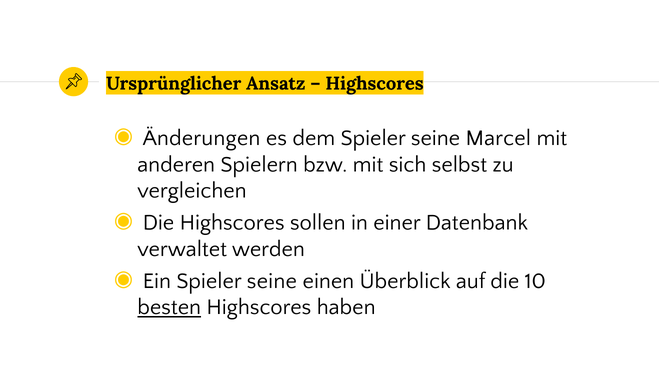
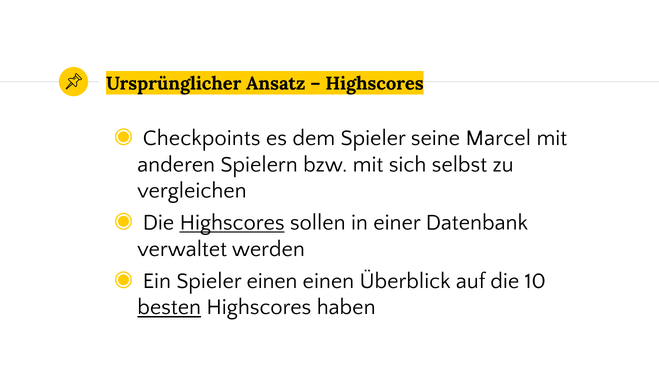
Änderungen: Änderungen -> Checkpoints (202, 138)
Highscores underline: none -> present (232, 222)
Ein Spieler seine: seine -> einen (272, 281)
